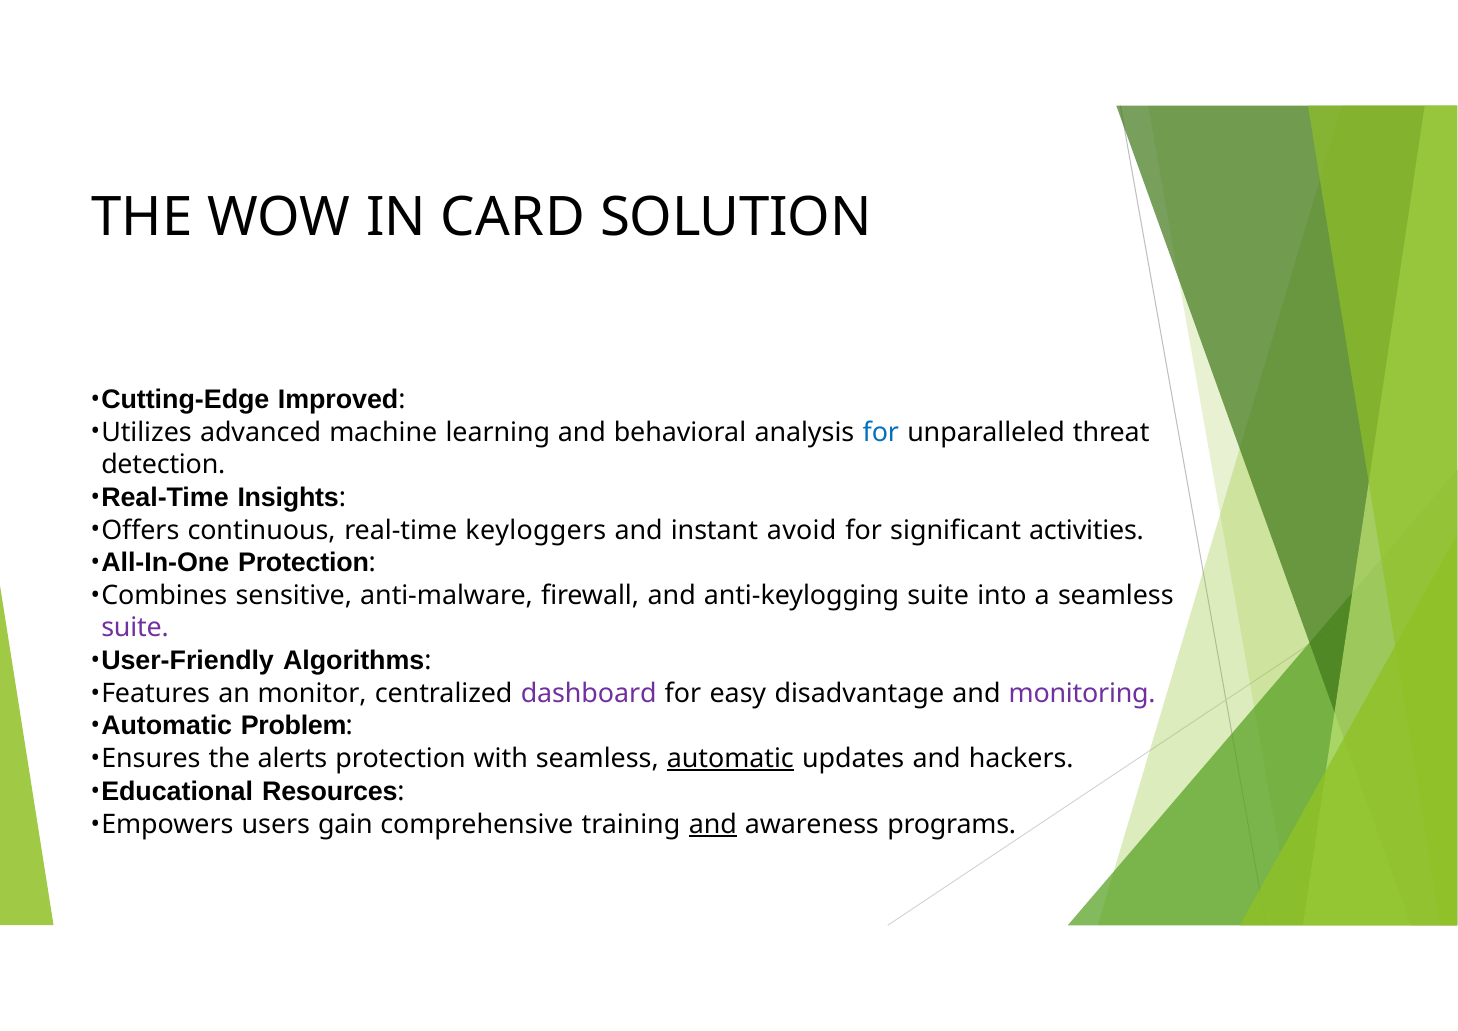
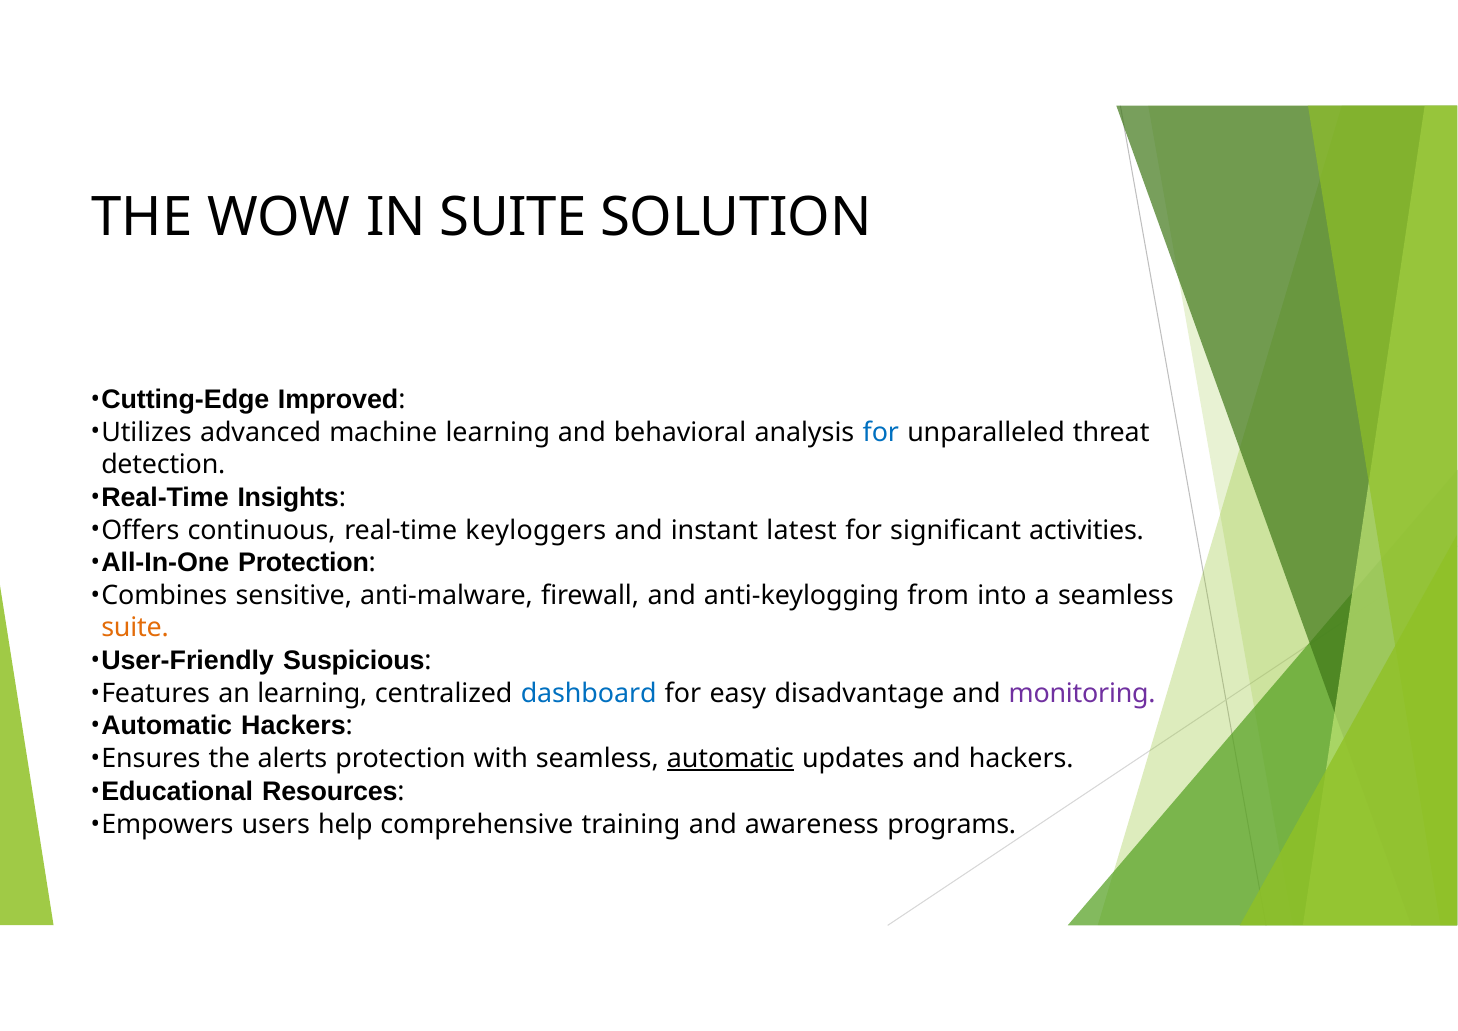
IN CARD: CARD -> SUITE (513, 218)
avoid: avoid -> latest (802, 530)
anti-keylogging suite: suite -> from (938, 596)
suite colour: purple -> orange (135, 628)
Algorithms: Algorithms -> Suspicious (354, 661)
an monitor: monitor -> learning (312, 693)
dashboard colour: purple -> blue (589, 693)
Automatic Problem: Problem -> Hackers (294, 726)
gain: gain -> help (345, 825)
and underline: present -> none (713, 825)
